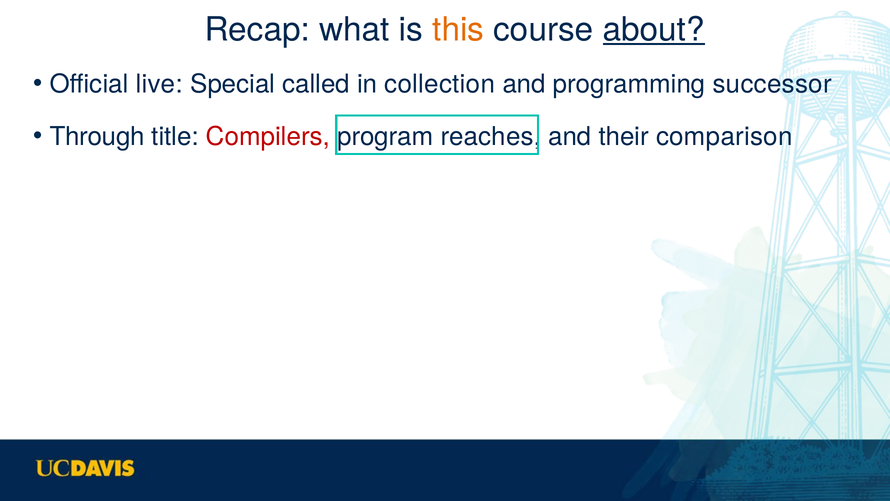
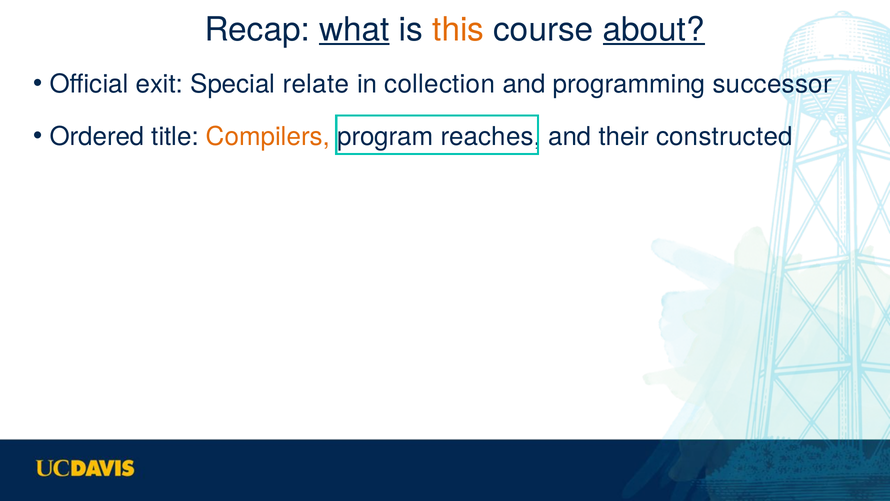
what underline: none -> present (354, 30)
live: live -> exit (159, 84)
called: called -> relate (316, 84)
Through: Through -> Ordered (97, 137)
Compilers colour: red -> orange (268, 137)
comparison: comparison -> constructed (724, 137)
